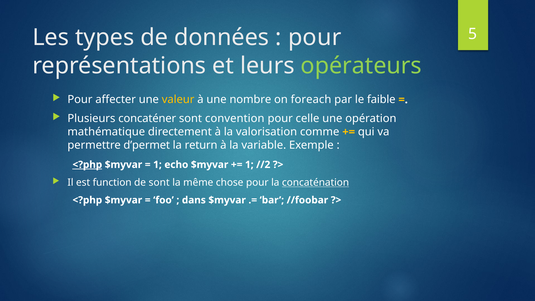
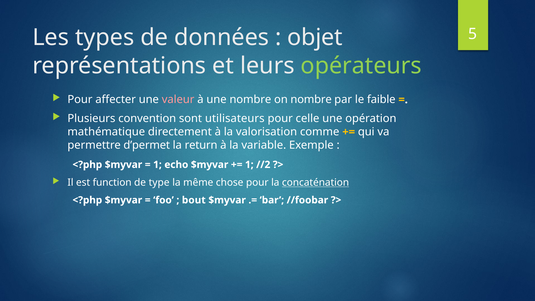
pour: pour -> objet (315, 38)
valeur colour: yellow -> pink (178, 100)
on foreach: foreach -> nombre (311, 100)
concaténer: concaténer -> convention (147, 119)
convention: convention -> utilisateurs (235, 119)
<?php underline: present -> none (87, 165)
de sont: sont -> type (159, 182)
dans: dans -> bout (194, 200)
